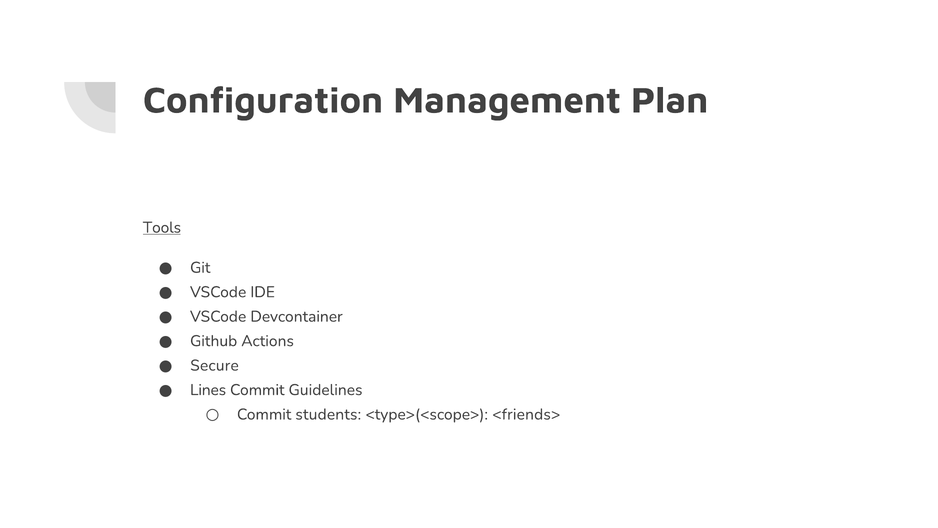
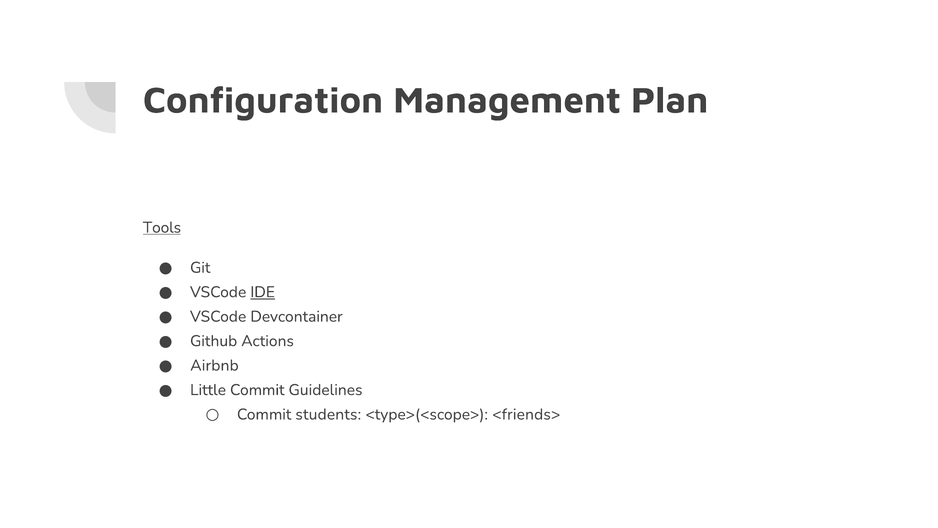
IDE underline: none -> present (263, 292)
Secure: Secure -> Airbnb (214, 365)
Lines: Lines -> Little (208, 390)
